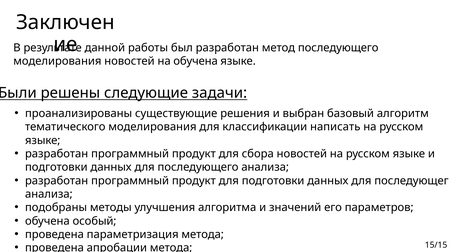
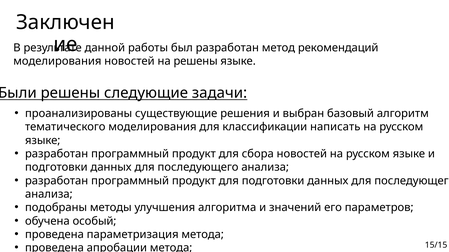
метод последующего: последующего -> рекомендаций (338, 48)
на обучена: обучена -> решены (196, 61)
